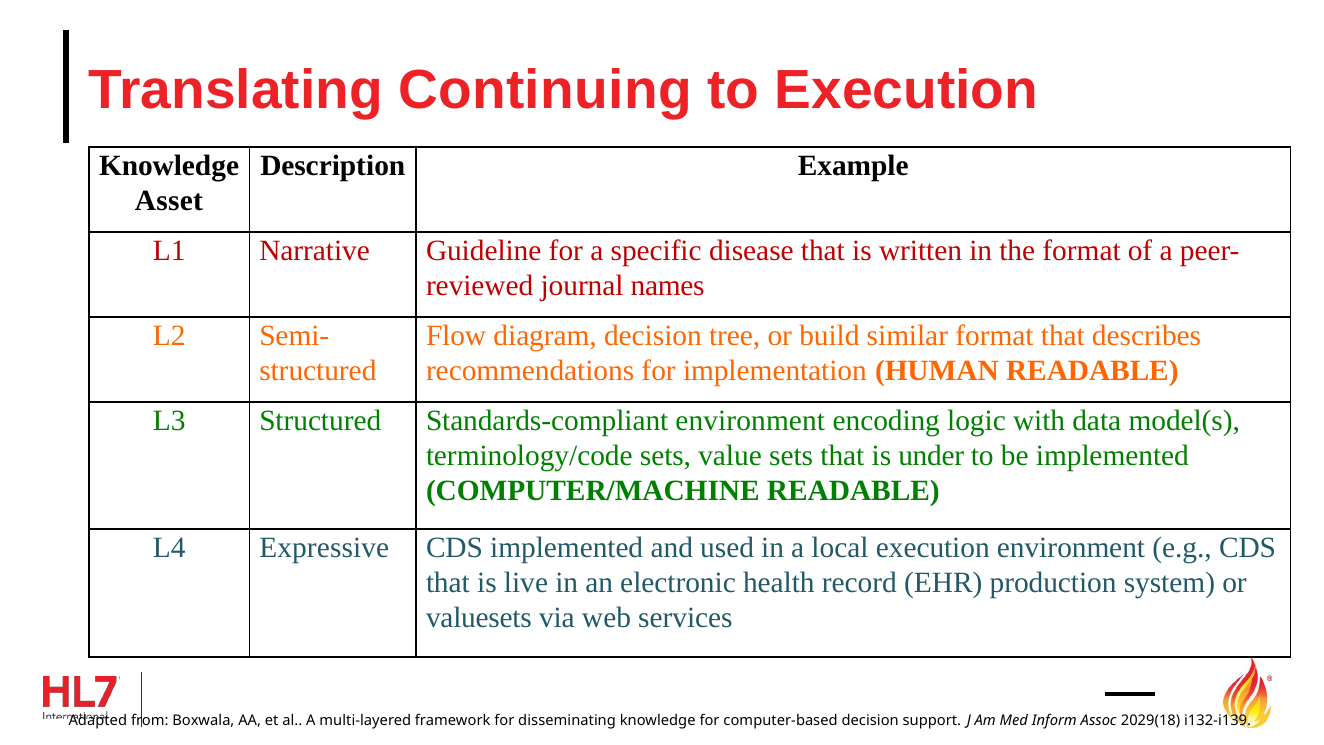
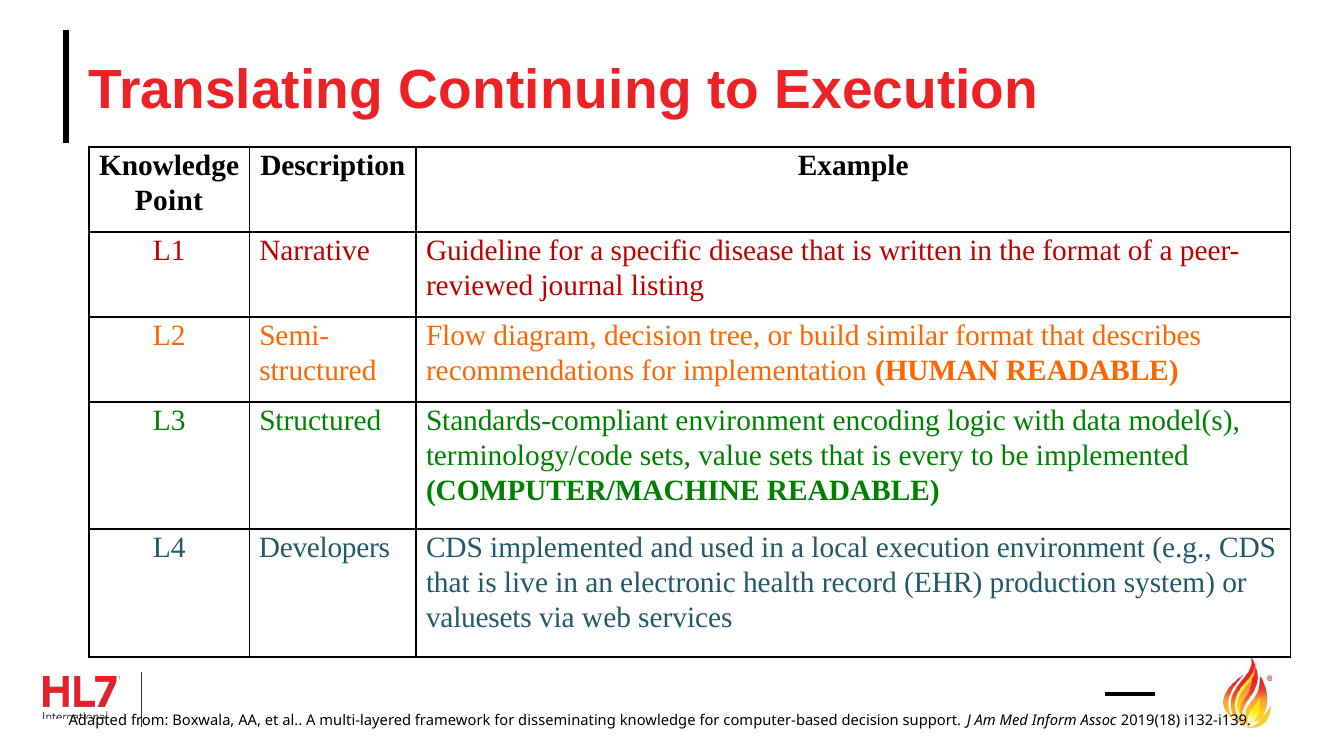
Asset: Asset -> Point (169, 200)
names: names -> listing (668, 285)
under: under -> every (931, 455)
Expressive: Expressive -> Developers (324, 548)
2029(18: 2029(18 -> 2019(18 (1151, 721)
